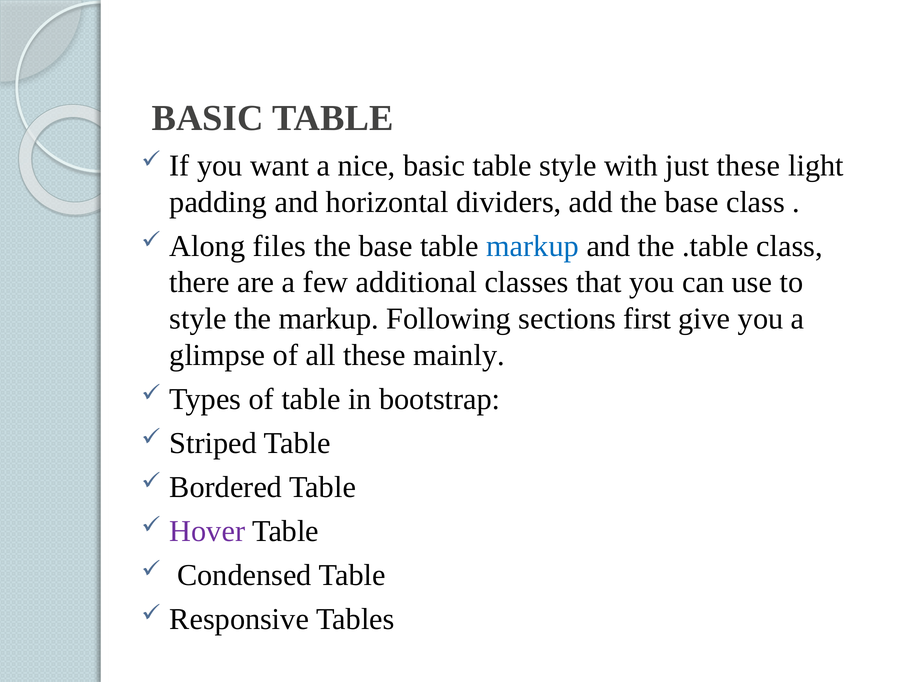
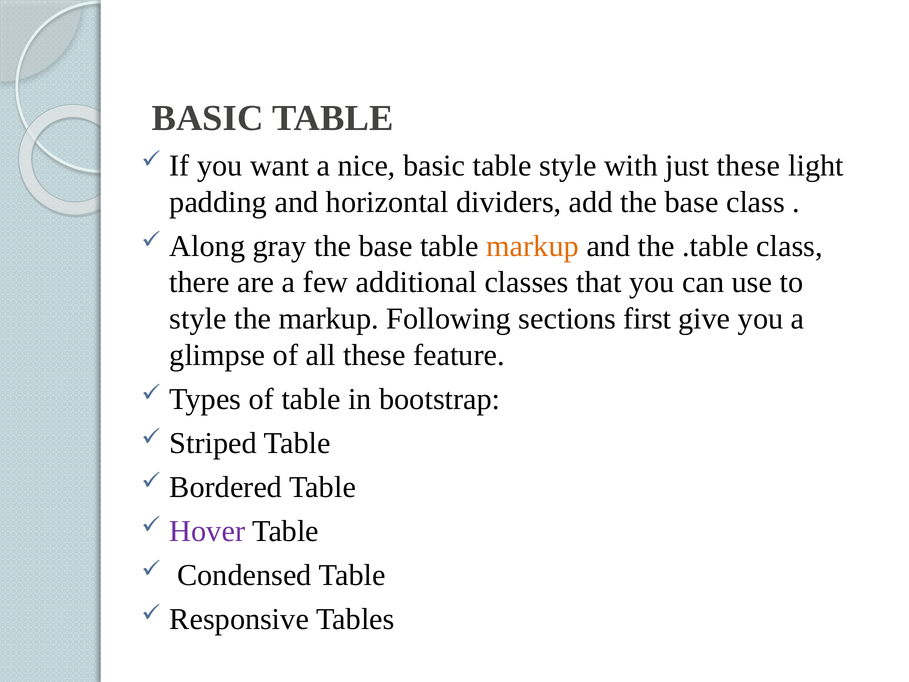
files: files -> gray (280, 246)
markup colour: blue -> orange (533, 246)
mainly: mainly -> feature (459, 355)
